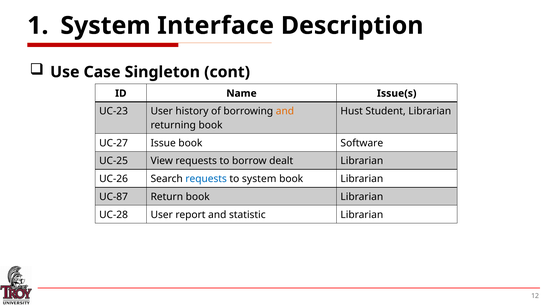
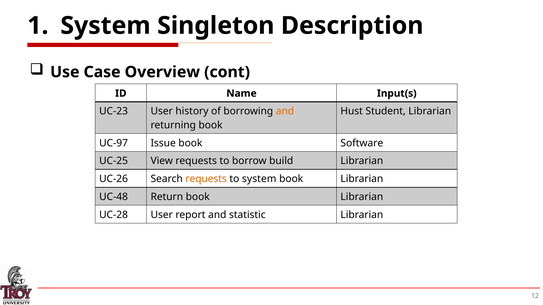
Interface: Interface -> Singleton (216, 26)
Singleton: Singleton -> Overview (162, 72)
Issue(s: Issue(s -> Input(s (397, 94)
UC-27: UC-27 -> UC-97 (114, 143)
dealt: dealt -> build (281, 161)
requests colour: blue -> orange (206, 179)
UC-87: UC-87 -> UC-48 (114, 197)
